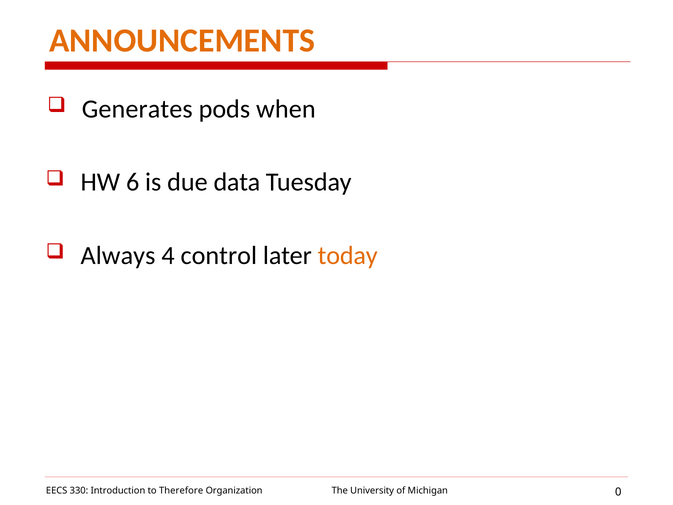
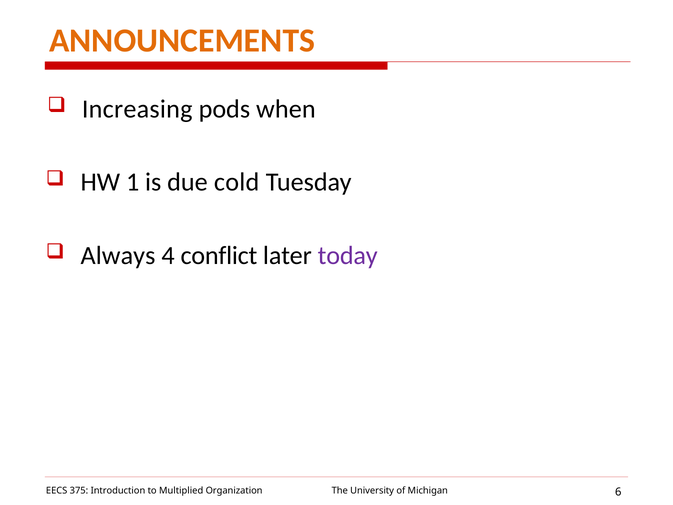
Generates: Generates -> Increasing (137, 109)
6: 6 -> 1 (133, 182)
data: data -> cold (237, 182)
control: control -> conflict (219, 256)
today colour: orange -> purple (348, 256)
330: 330 -> 375 (79, 491)
Therefore: Therefore -> Multiplied (181, 491)
0: 0 -> 6 (618, 492)
